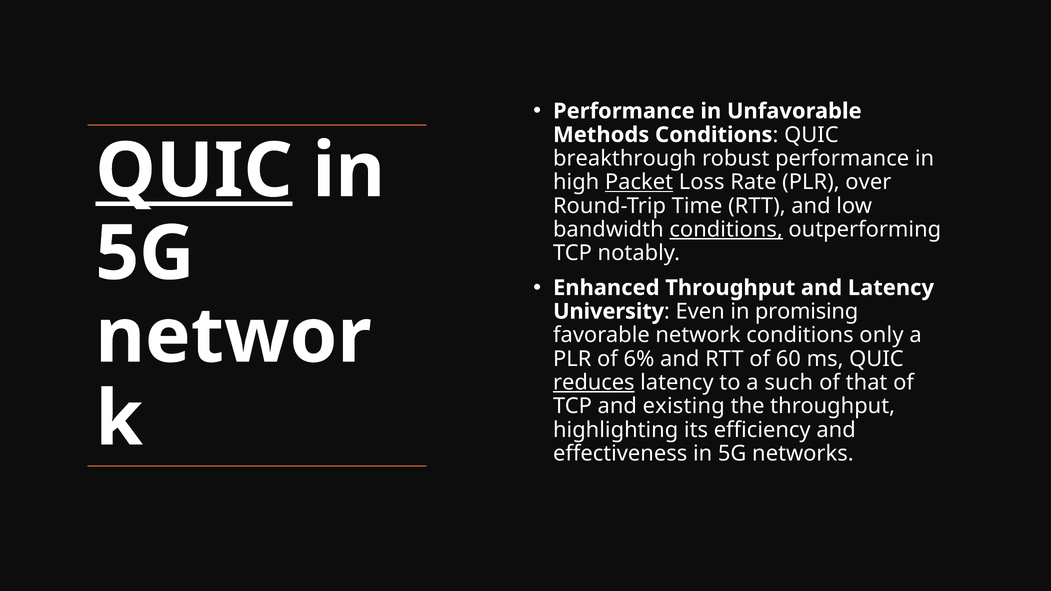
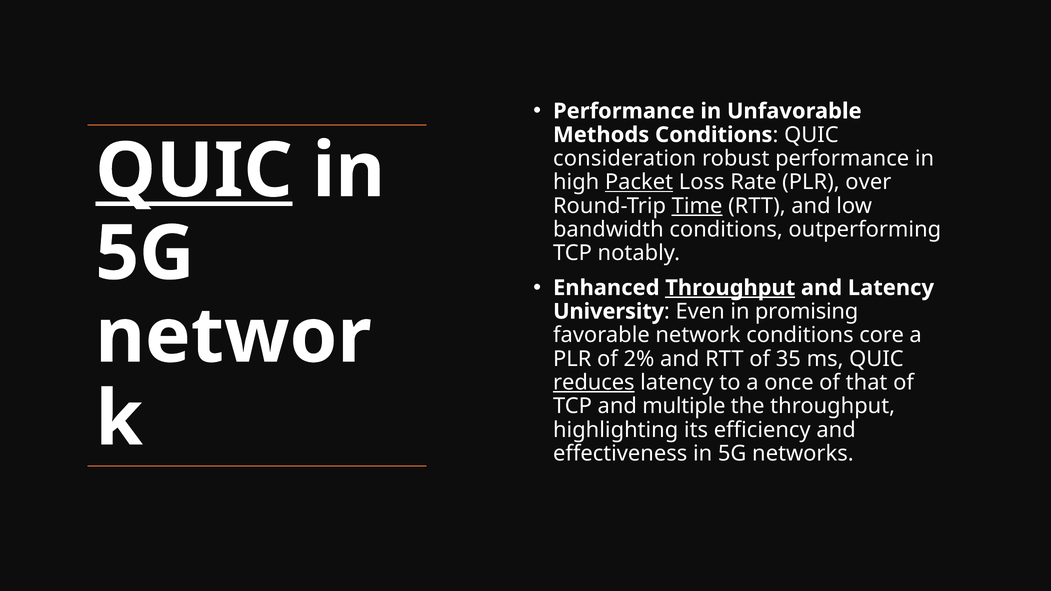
breakthrough: breakthrough -> consideration (625, 159)
Time underline: none -> present (697, 206)
conditions underline: present -> none (726, 230)
Throughput underline: none -> present (730, 288)
only: only -> core (882, 335)
6%: 6% -> 2% (639, 359)
60: 60 -> 35 (788, 359)
such: such -> once (789, 383)
existing: existing -> multiple (684, 406)
